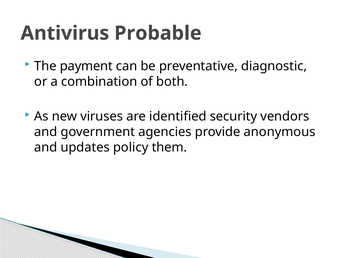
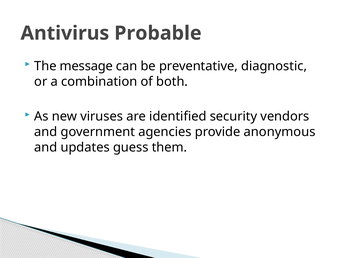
payment: payment -> message (86, 66)
policy: policy -> guess (131, 147)
